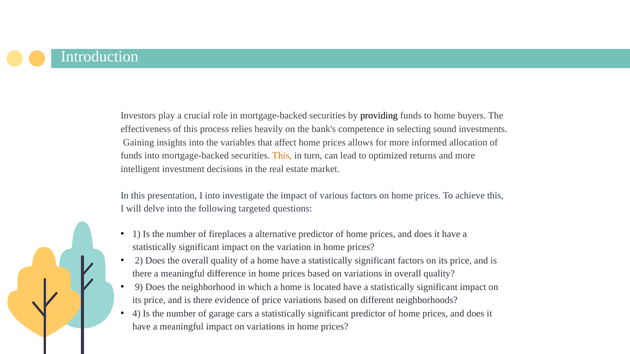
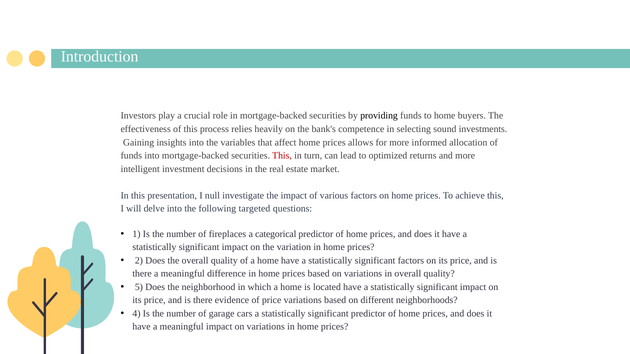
This colour: orange -> red (282, 156)
I into: into -> null (212, 196)
alternative: alternative -> categorical (276, 234)
9: 9 -> 5 (139, 287)
